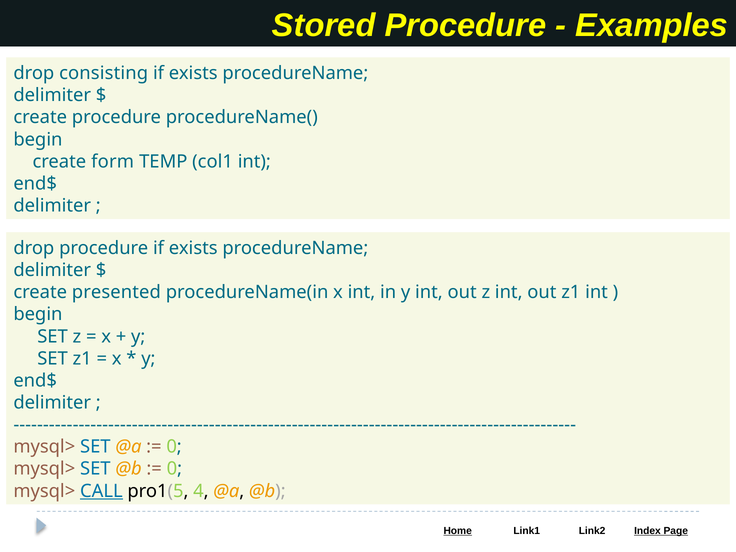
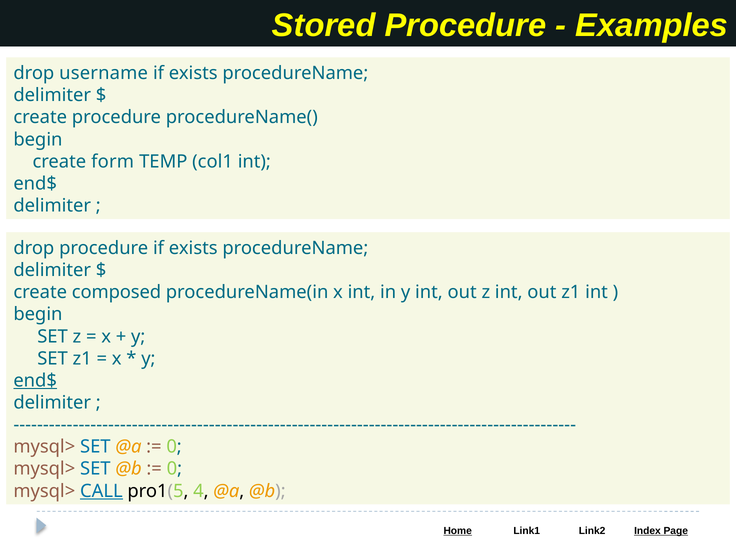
consisting: consisting -> username (104, 73)
presented: presented -> composed (116, 292)
end$ underline: none -> present (35, 381)
